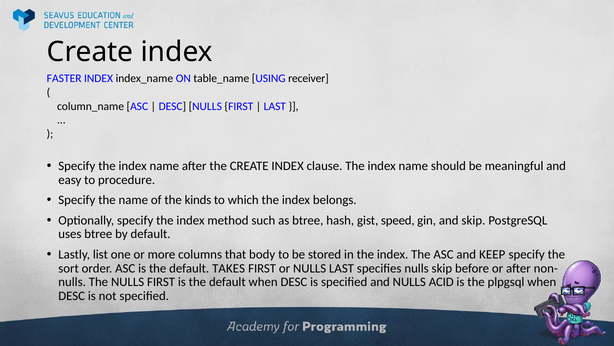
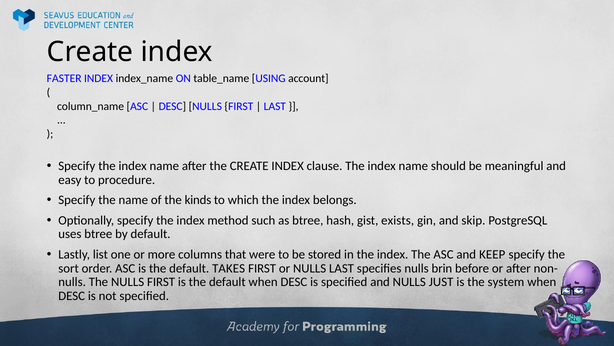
receiver: receiver -> account (308, 78)
speed: speed -> exists (398, 220)
body: body -> were (262, 254)
nulls skip: skip -> brin (442, 268)
ACID: ACID -> JUST (441, 282)
plpgsql: plpgsql -> system (506, 282)
